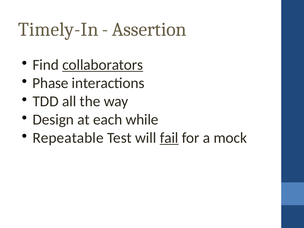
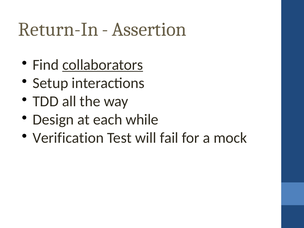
Timely-In: Timely-In -> Return-In (58, 29)
Phase: Phase -> Setup (50, 83)
Repeatable: Repeatable -> Verification (68, 138)
fail underline: present -> none (169, 138)
